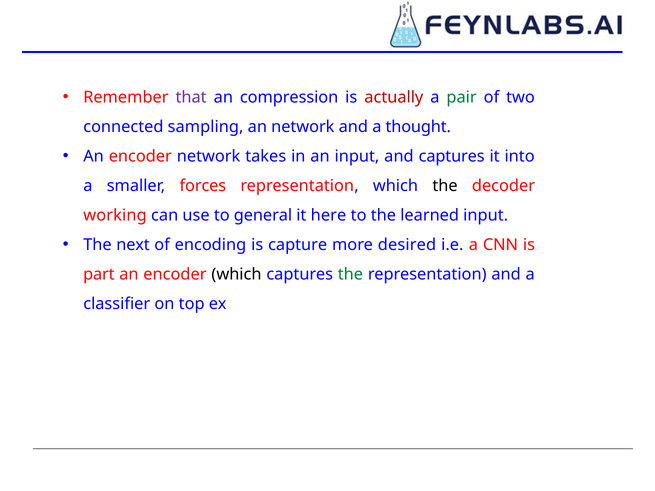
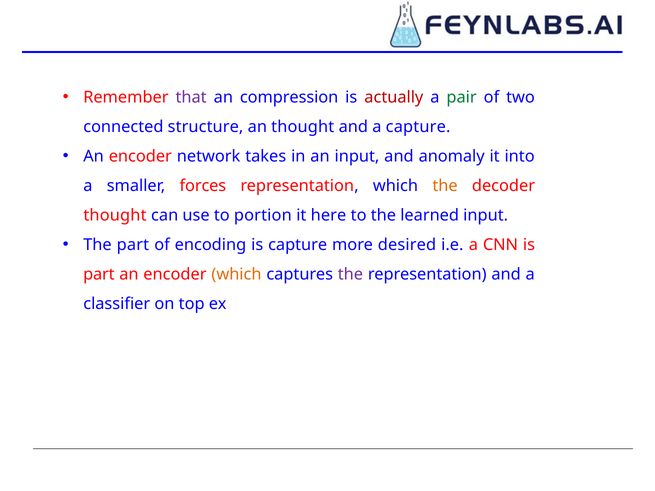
sampling: sampling -> structure (206, 127)
an network: network -> thought (303, 127)
a thought: thought -> capture (418, 127)
and captures: captures -> anomaly (452, 156)
the colour: black -> orange (445, 186)
working: working -> thought (115, 215)
general: general -> portion (263, 215)
The next: next -> part (133, 245)
which colour: black -> orange (237, 274)
the colour: green -> purple (350, 274)
